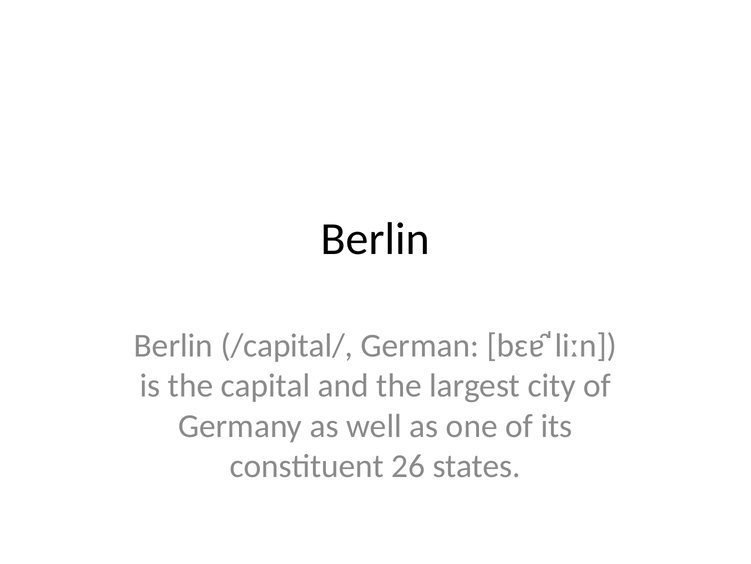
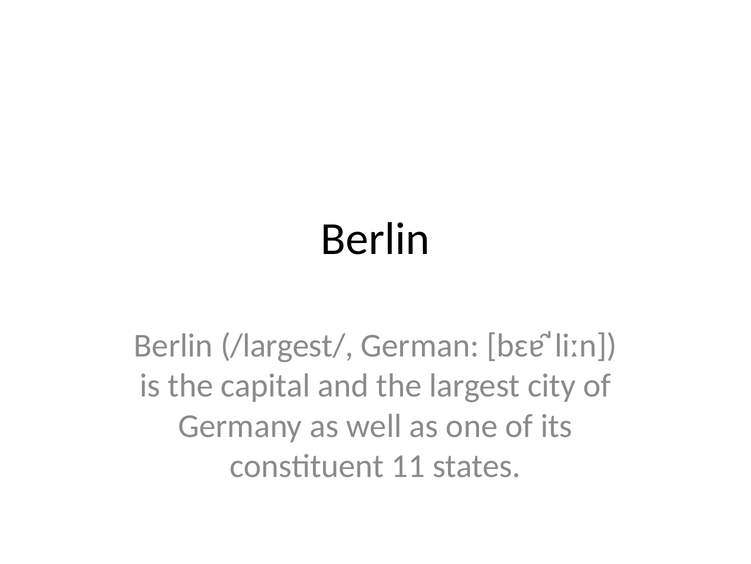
/capital/: /capital/ -> /largest/ (287, 345)
26: 26 -> 11 (408, 465)
